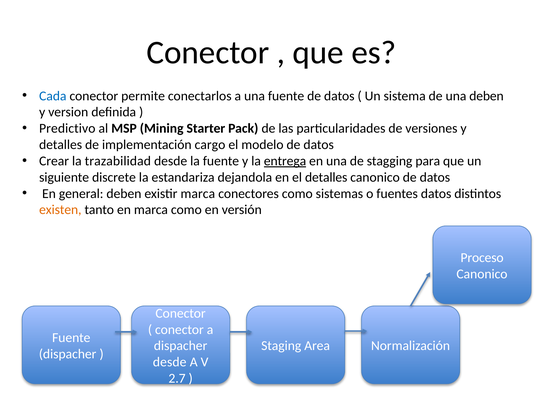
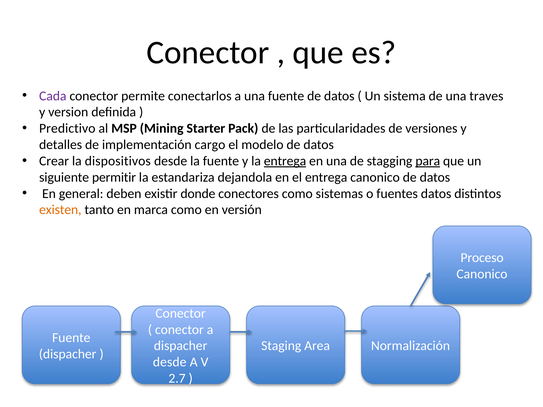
Cada colour: blue -> purple (53, 96)
una deben: deben -> traves (486, 96)
trazabilidad: trazabilidad -> dispositivos (118, 161)
para underline: none -> present (428, 161)
discrete: discrete -> permitir (114, 177)
el detalles: detalles -> entrega (326, 177)
existir marca: marca -> donde (198, 194)
